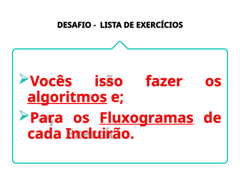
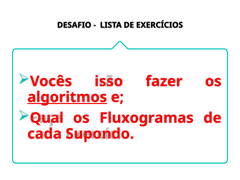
Para: Para -> Qual (47, 118)
Fluxogramas underline: present -> none (147, 118)
Incluirão: Incluirão -> Supondo (100, 134)
